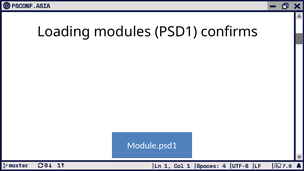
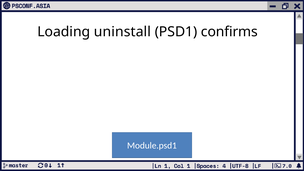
modules: modules -> uninstall (122, 32)
